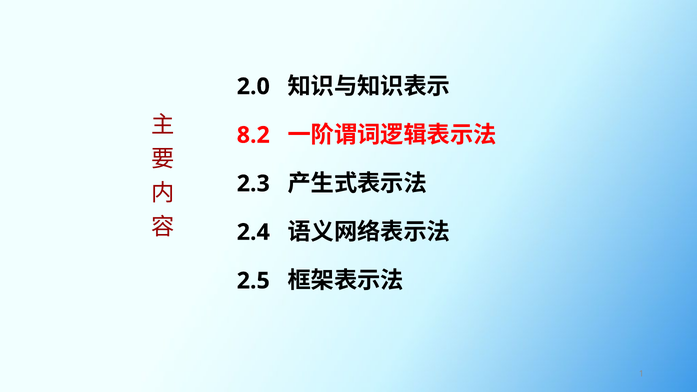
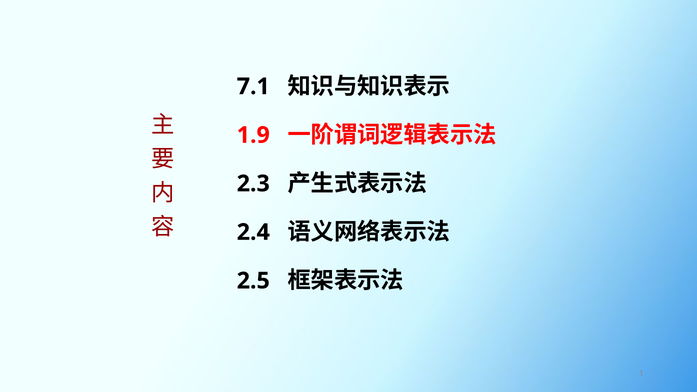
2.0: 2.0 -> 7.1 (253, 86)
8.2: 8.2 -> 1.9 (253, 135)
